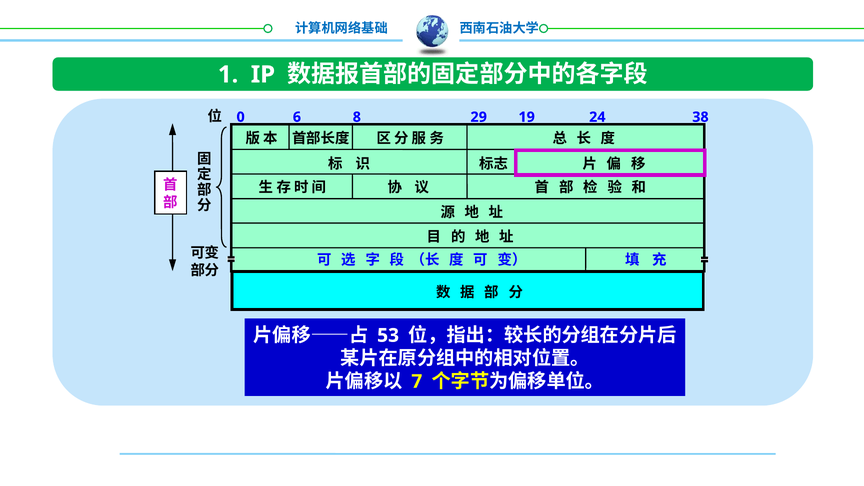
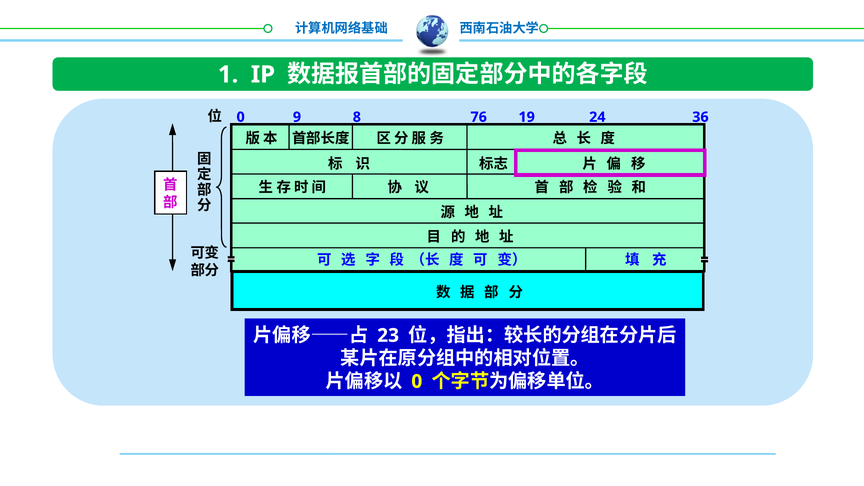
6: 6 -> 9 (297, 117)
29: 29 -> 76 (479, 117)
38: 38 -> 36 (700, 117)
53: 53 -> 23 (388, 335)
7: 7 -> 0 (417, 382)
